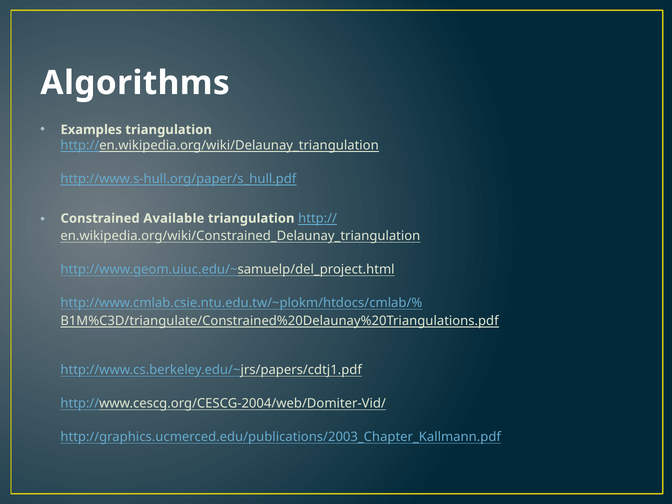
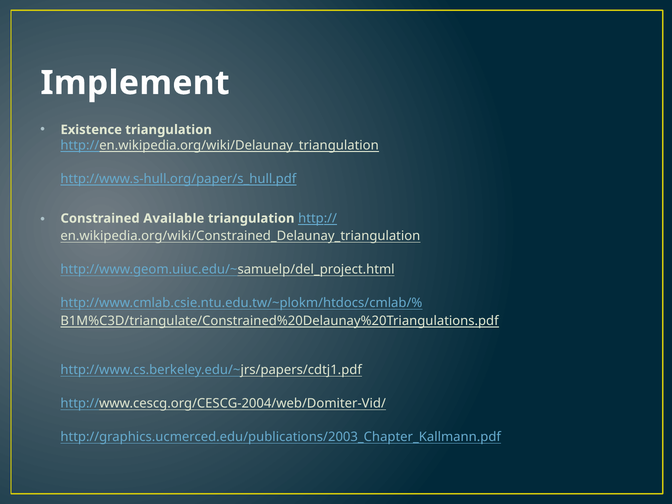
Algorithms: Algorithms -> Implement (135, 83)
Examples: Examples -> Existence (91, 130)
